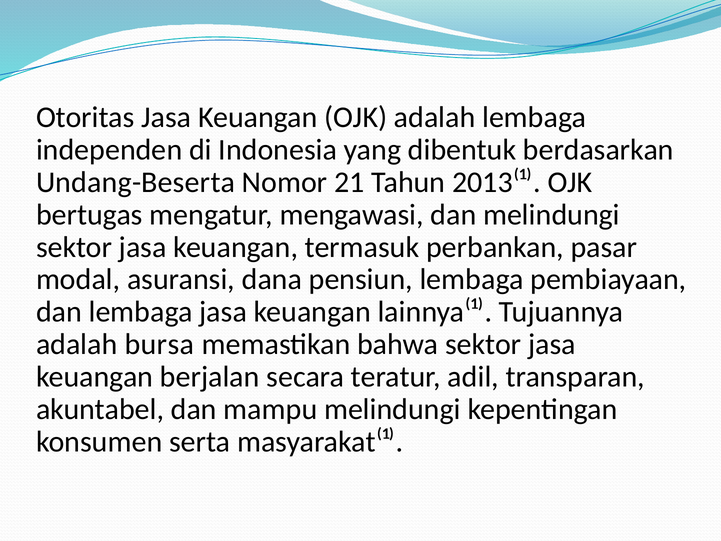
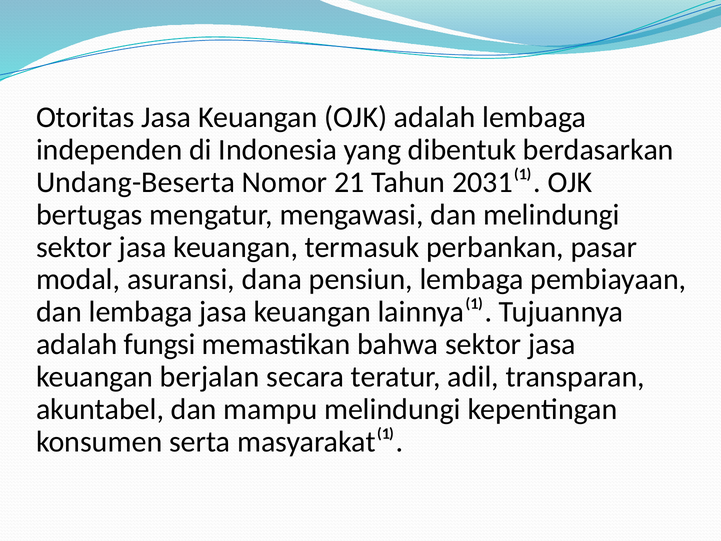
2013⁽¹⁾: 2013⁽¹⁾ -> 2031⁽¹⁾ (496, 182)
bursa: bursa -> fungsi (160, 344)
